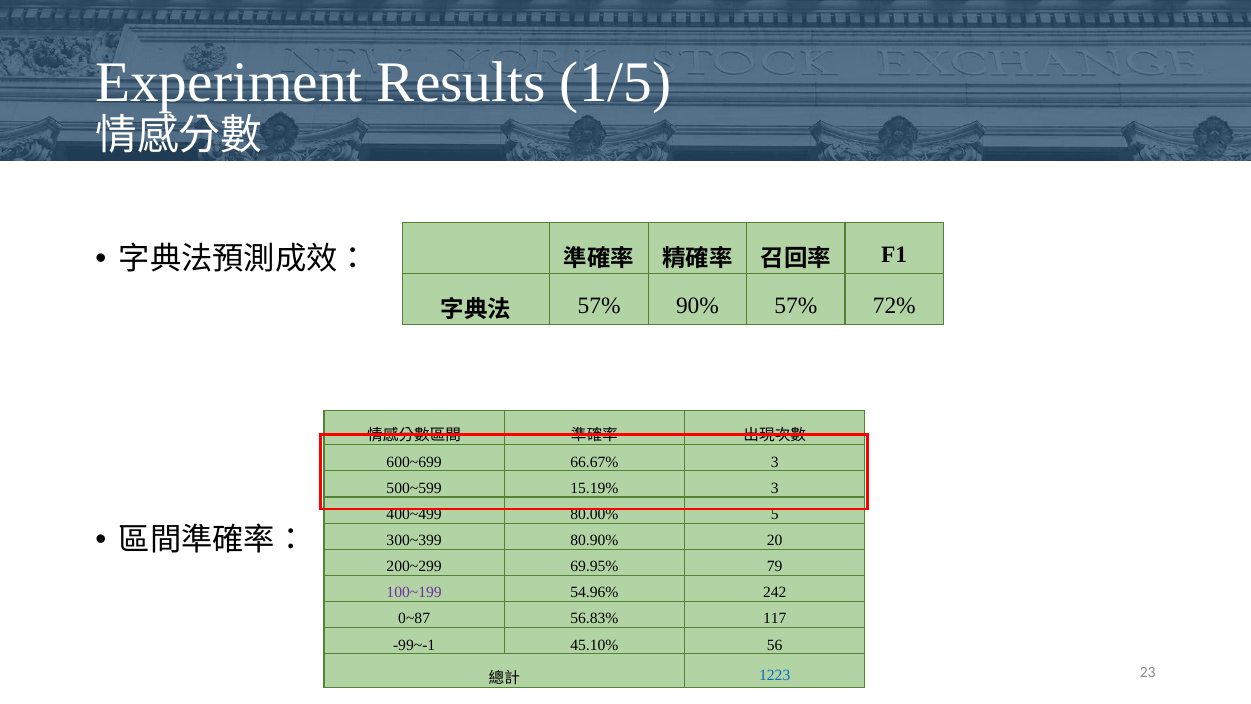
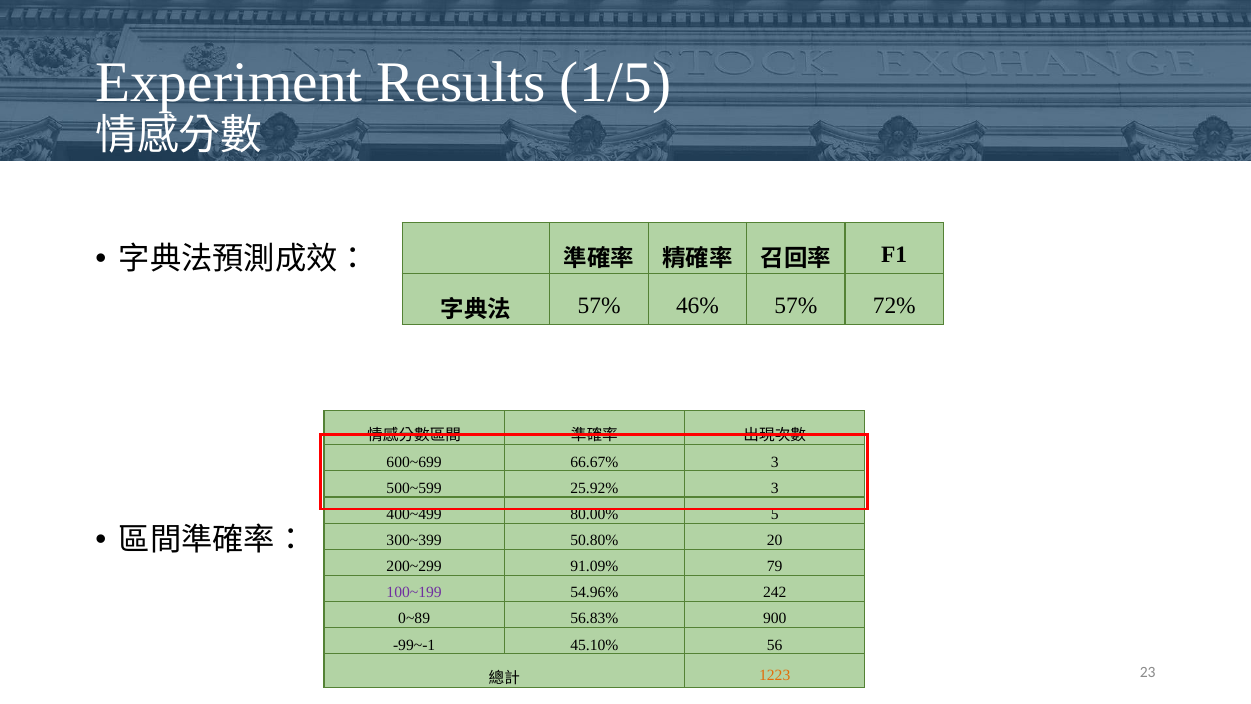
90%: 90% -> 46% (698, 305)
15.19%: 15.19% -> 25.92% (594, 488)
80.90%: 80.90% -> 50.80% (594, 540)
69.95%: 69.95% -> 91.09% (594, 566)
0~87: 0~87 -> 0~89 (414, 619)
117: 117 -> 900 (775, 619)
1223 colour: blue -> orange (775, 675)
